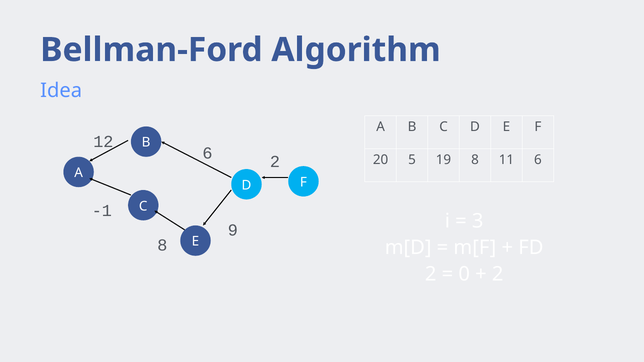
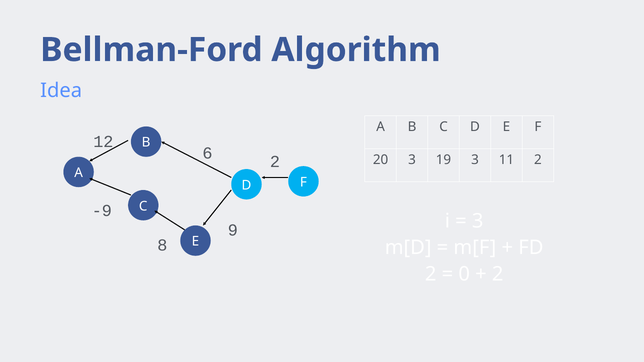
20 5: 5 -> 3 (412, 160)
19 8: 8 -> 3 (475, 160)
11 6: 6 -> 2 (538, 160)
-1: -1 -> -9 (102, 211)
